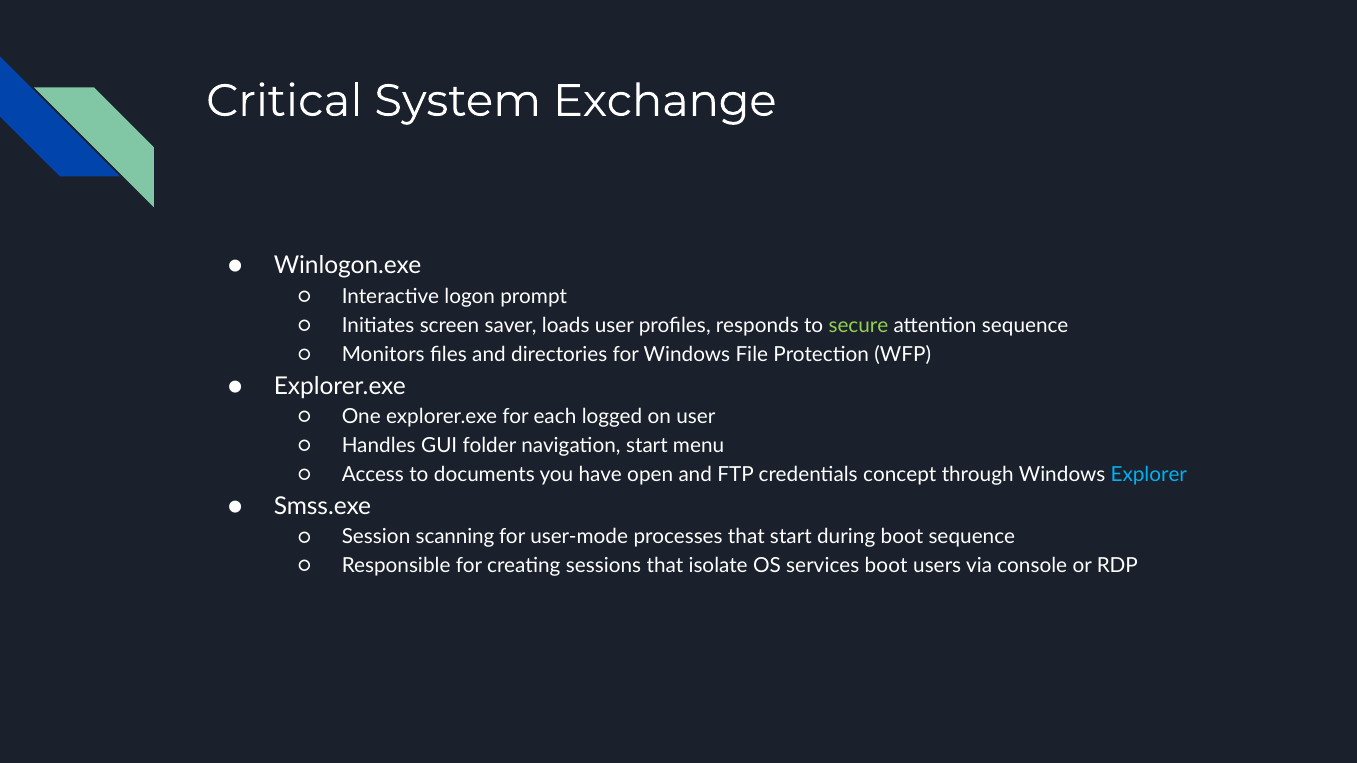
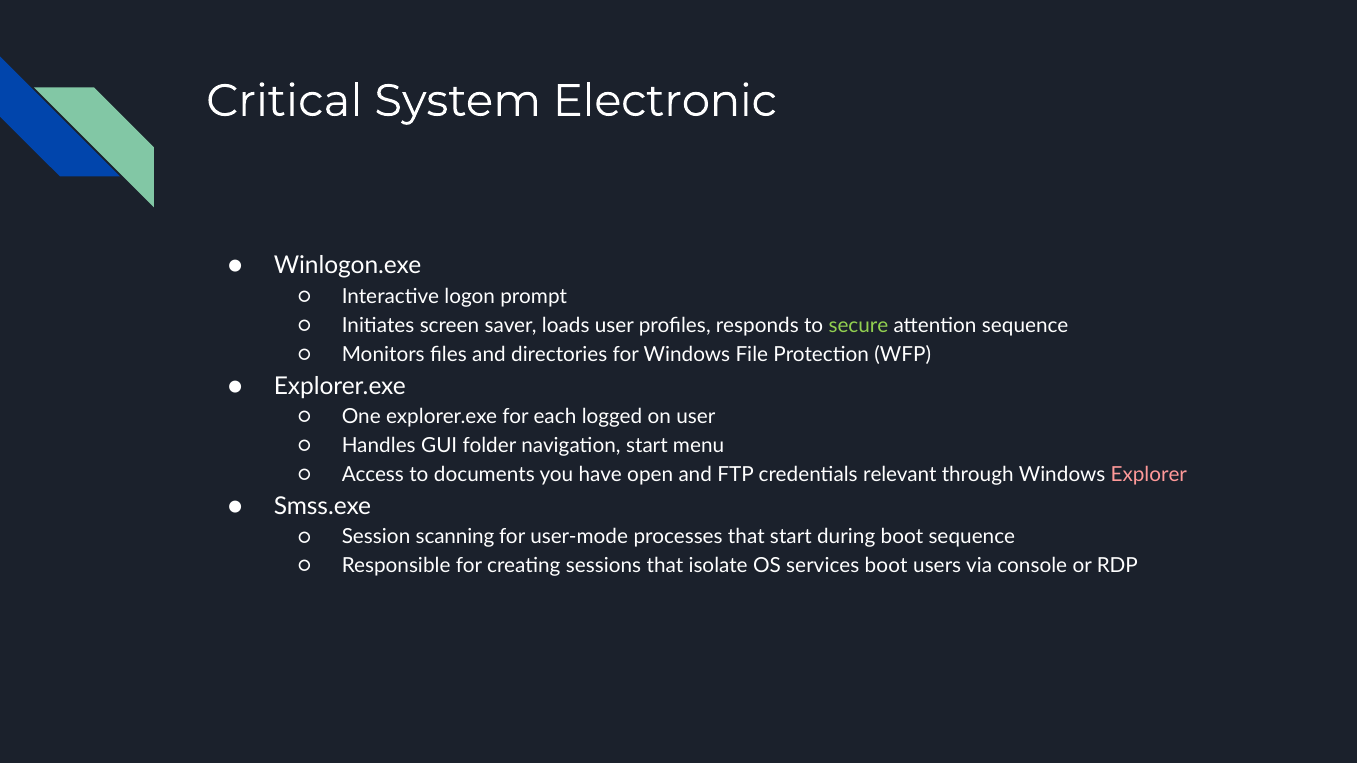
Exchange: Exchange -> Electronic (665, 101)
concept: concept -> relevant (900, 475)
Explorer colour: light blue -> pink (1149, 475)
